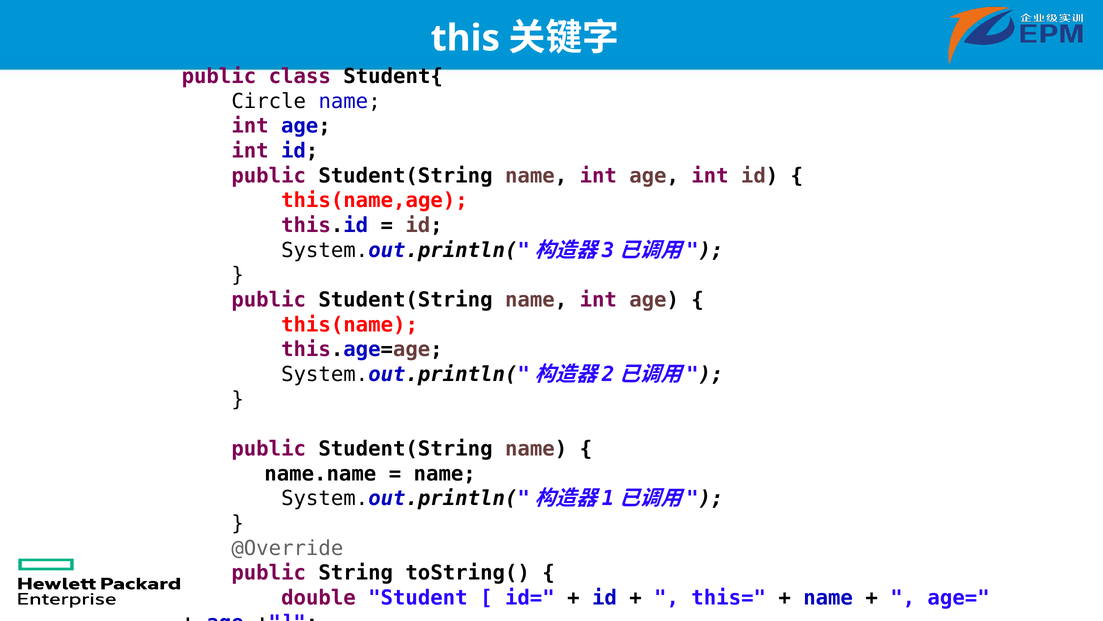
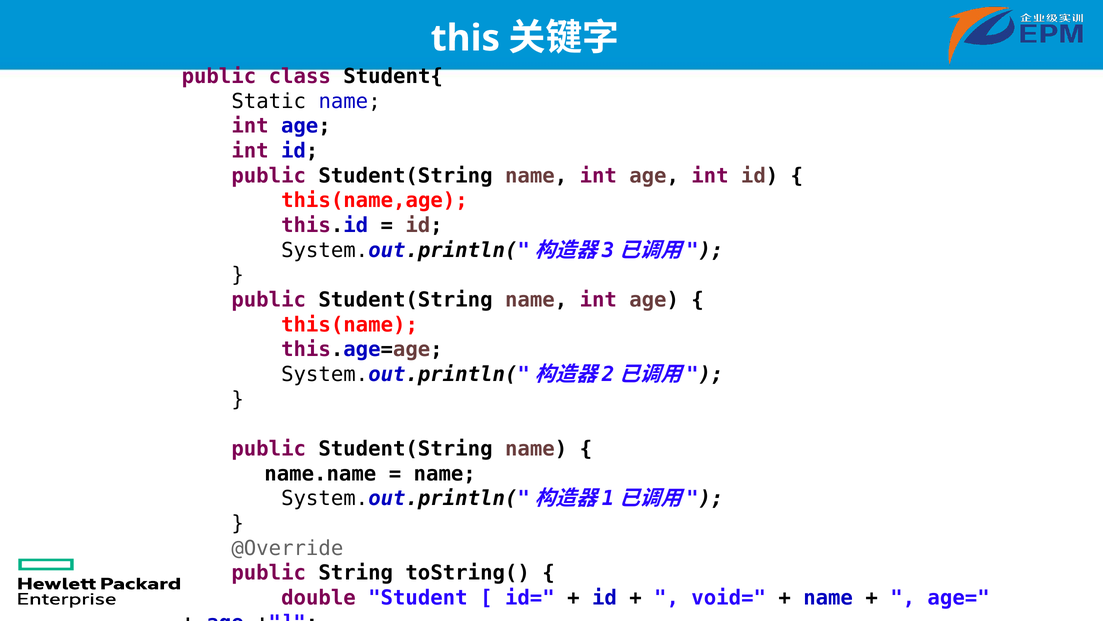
Circle: Circle -> Static (269, 101)
this=: this= -> void= (729, 597)
